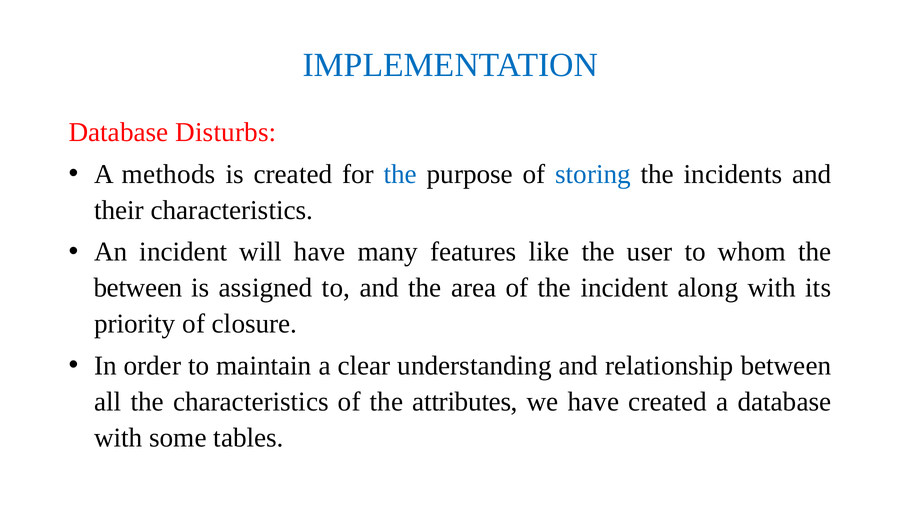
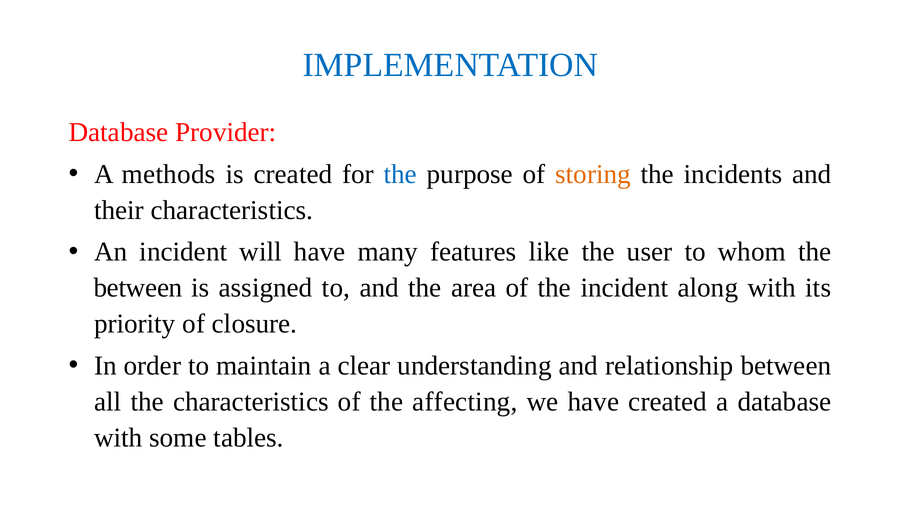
Disturbs: Disturbs -> Provider (226, 132)
storing colour: blue -> orange (593, 174)
attributes: attributes -> affecting (465, 402)
